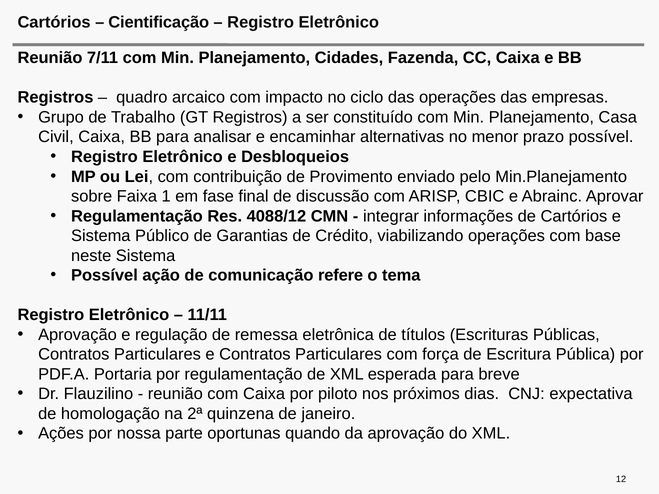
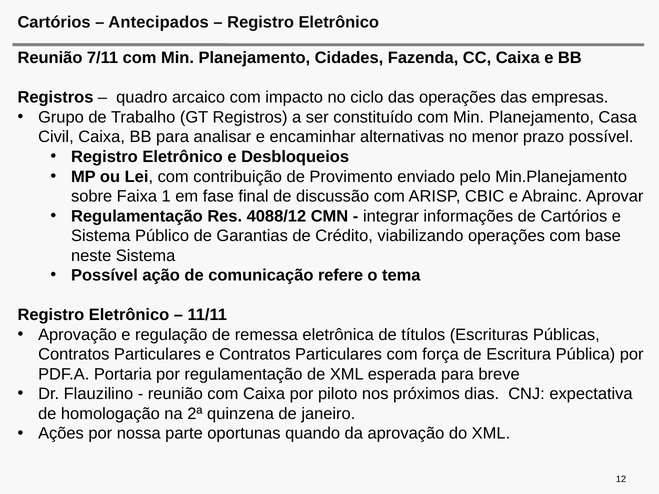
Cientificação: Cientificação -> Antecipados (159, 22)
